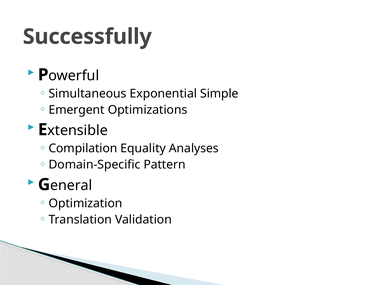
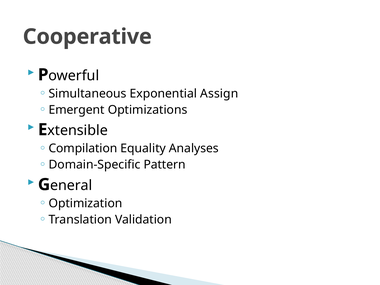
Successfully: Successfully -> Cooperative (87, 37)
Simple: Simple -> Assign (219, 94)
